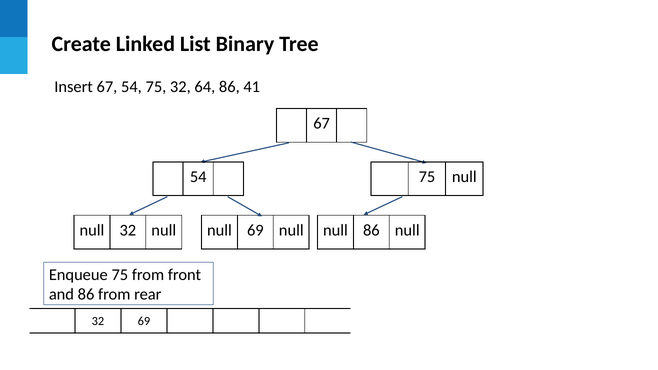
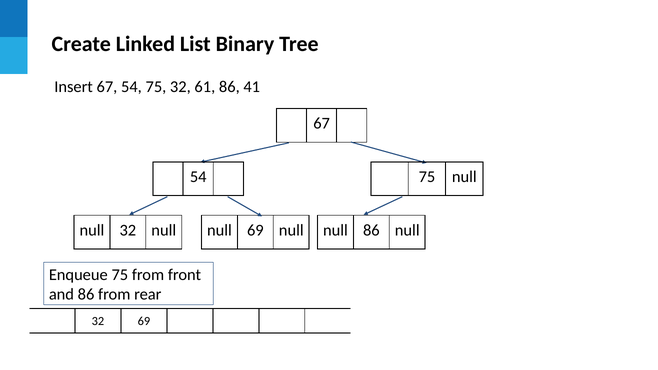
64: 64 -> 61 (205, 87)
